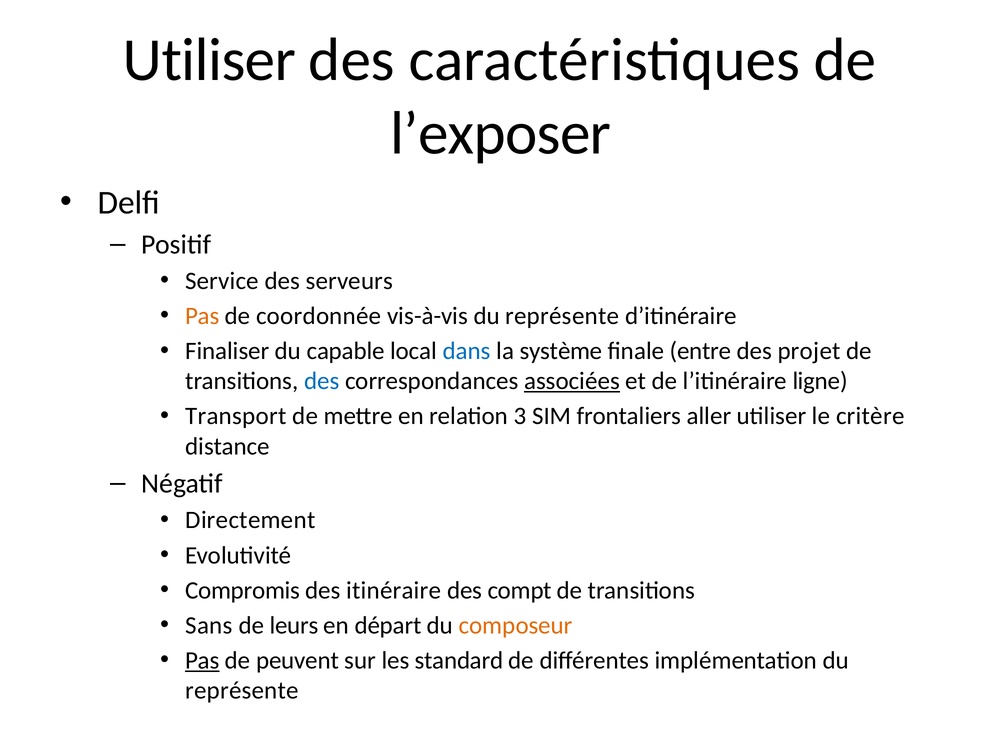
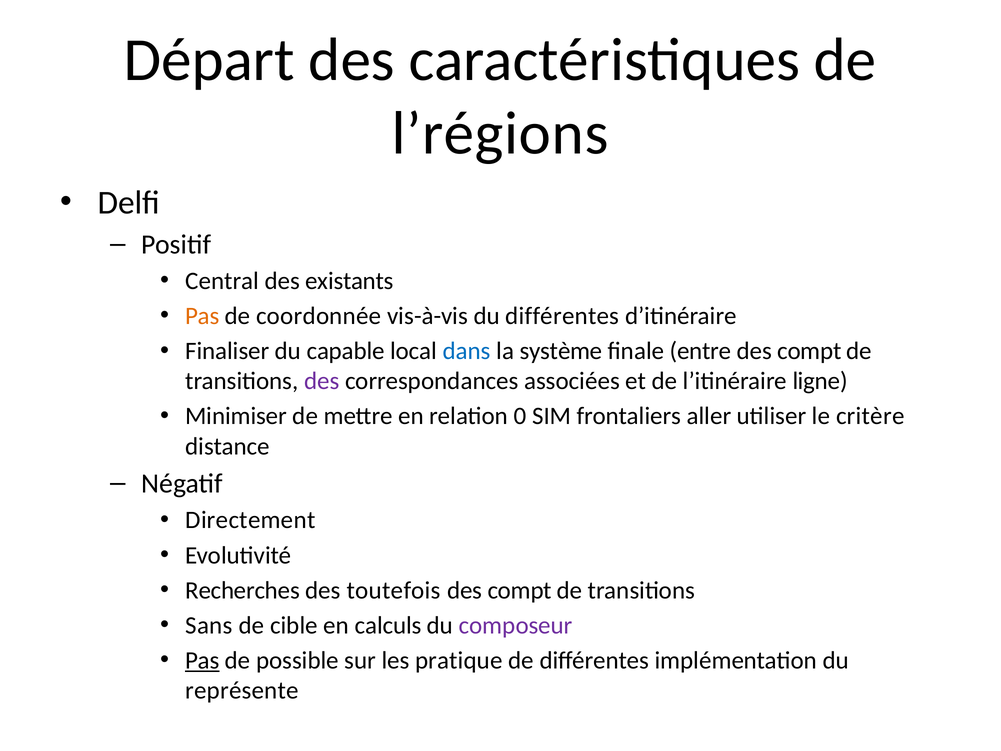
Utiliser: Utiliser -> Départ (209, 60)
l’exposer: l’exposer -> l’régions (500, 134)
Service: Service -> Central (222, 281)
serveurs: serveurs -> existants (349, 281)
vis-à-vis du représente: représente -> différentes (562, 316)
projet: projet -> compt (809, 351)
des colour: blue -> purple (322, 381)
associées underline: present -> none (572, 381)
Transport: Transport -> Minimiser (236, 416)
3: 3 -> 0 (520, 416)
Compromis: Compromis -> Recherches (243, 590)
itinéraire: itinéraire -> toutefois (394, 590)
leurs: leurs -> cible (294, 625)
départ: départ -> calculs (388, 625)
composeur colour: orange -> purple (516, 625)
peuvent: peuvent -> possible (297, 660)
standard: standard -> pratique (459, 660)
